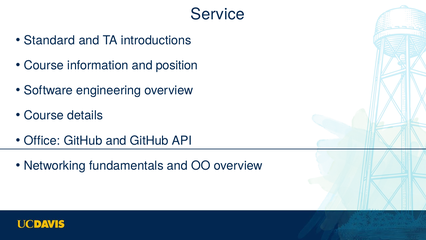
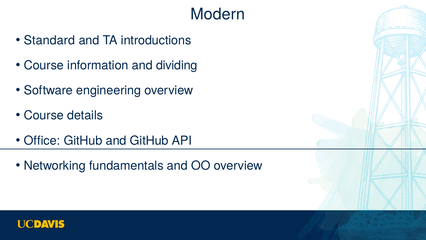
Service: Service -> Modern (218, 14)
position: position -> dividing (177, 65)
